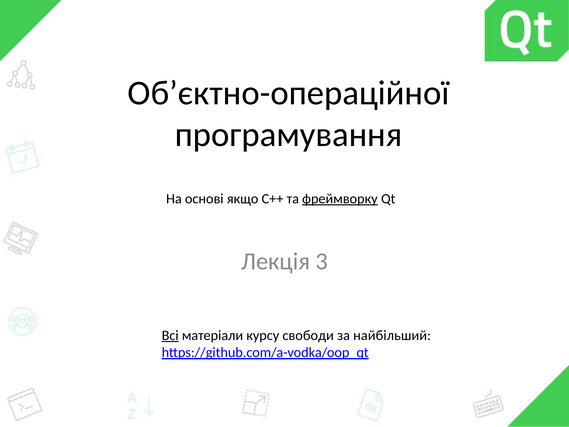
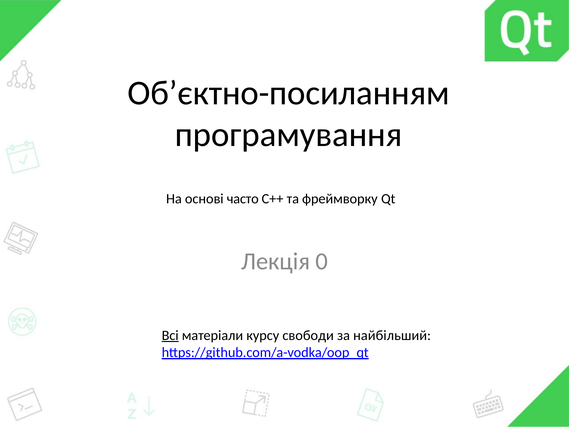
Об’єктно-операційної: Об’єктно-операційної -> Об’єктно-посиланням (289, 93)
якщо: якщо -> часто (243, 199)
фреймворку underline: present -> none (340, 199)
3: 3 -> 0 (322, 261)
